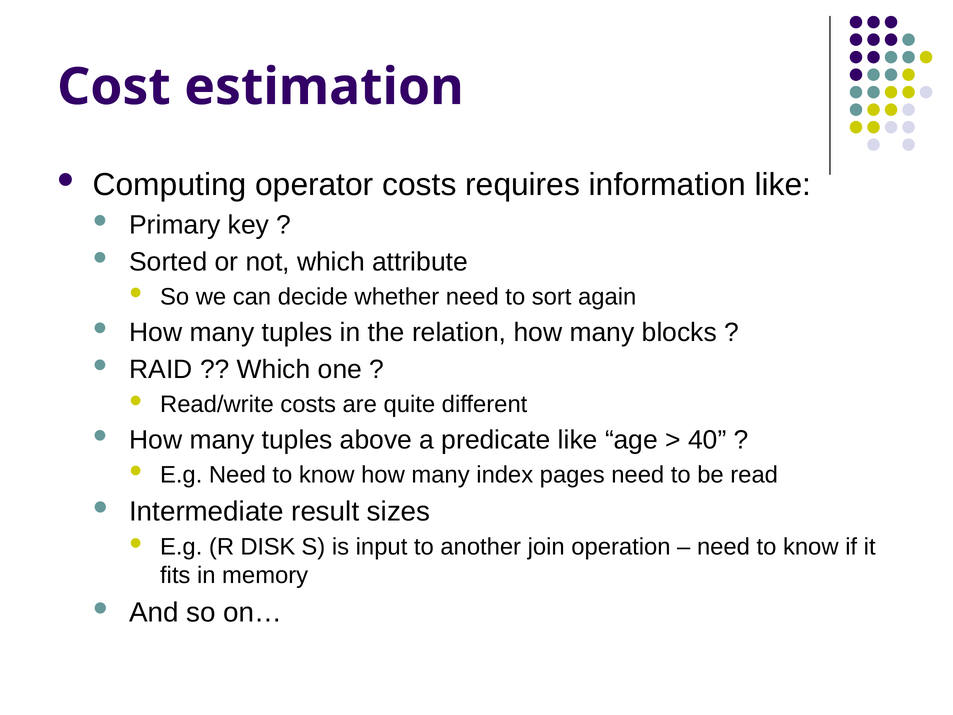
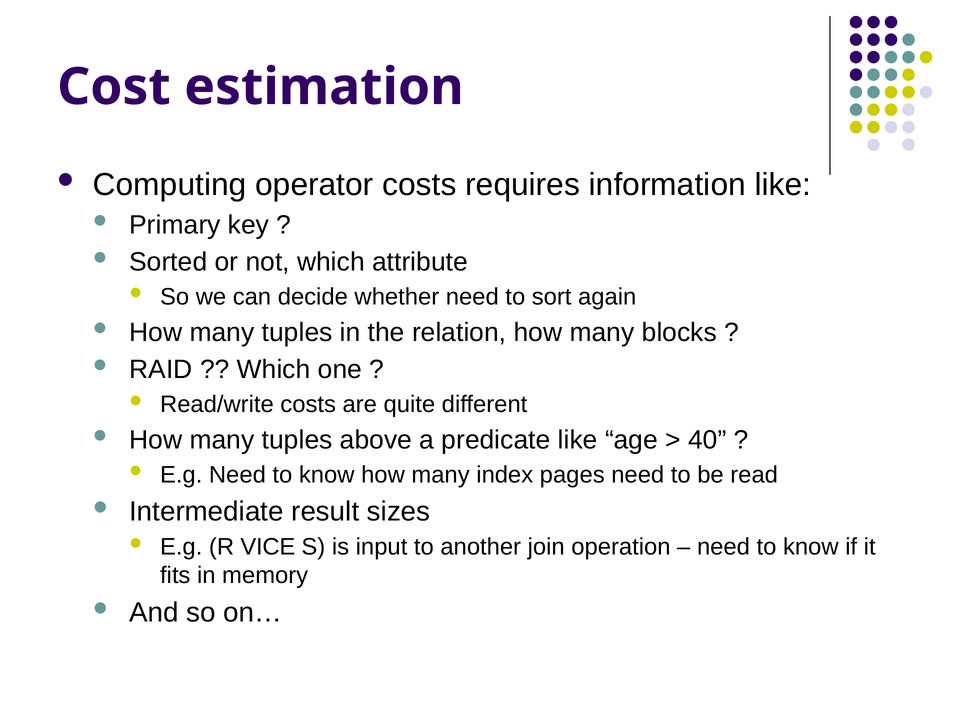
DISK: DISK -> VICE (268, 547)
